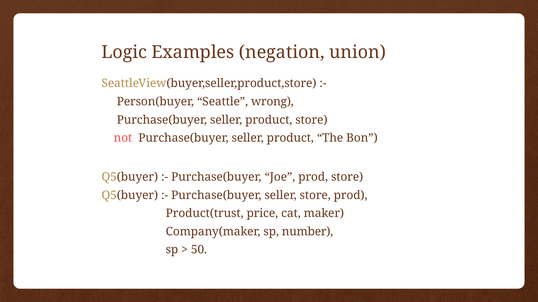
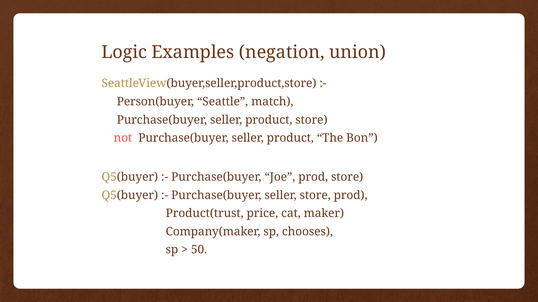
wrong: wrong -> match (272, 102)
number: number -> chooses (307, 232)
